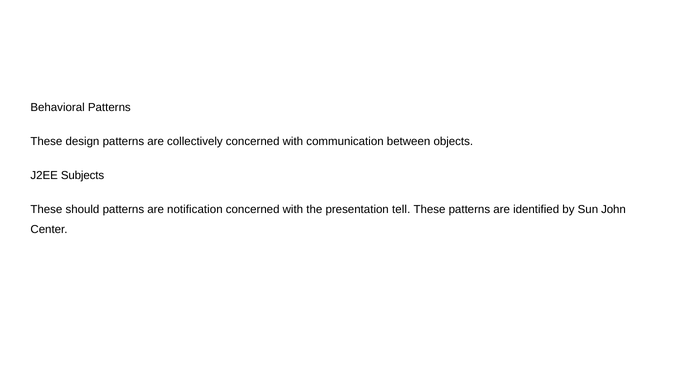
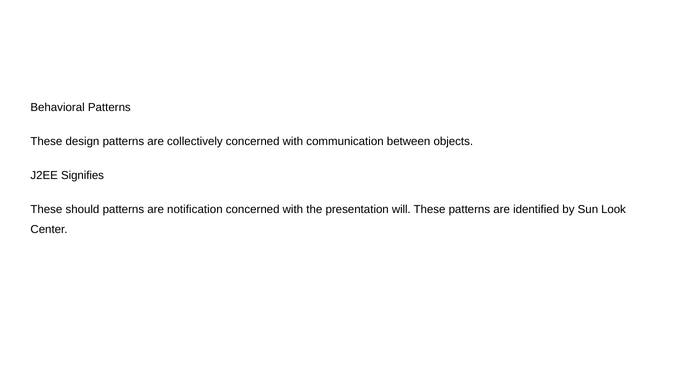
Subjects: Subjects -> Signifies (83, 176)
tell: tell -> will (401, 210)
John: John -> Look (613, 210)
